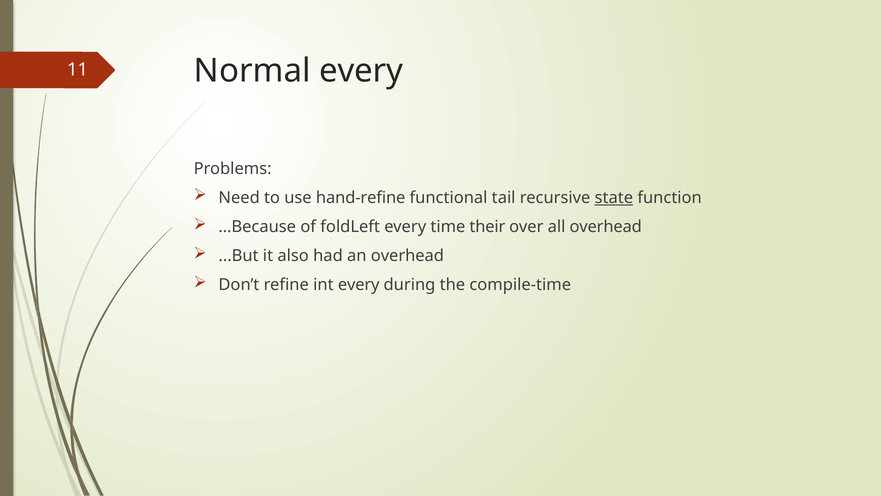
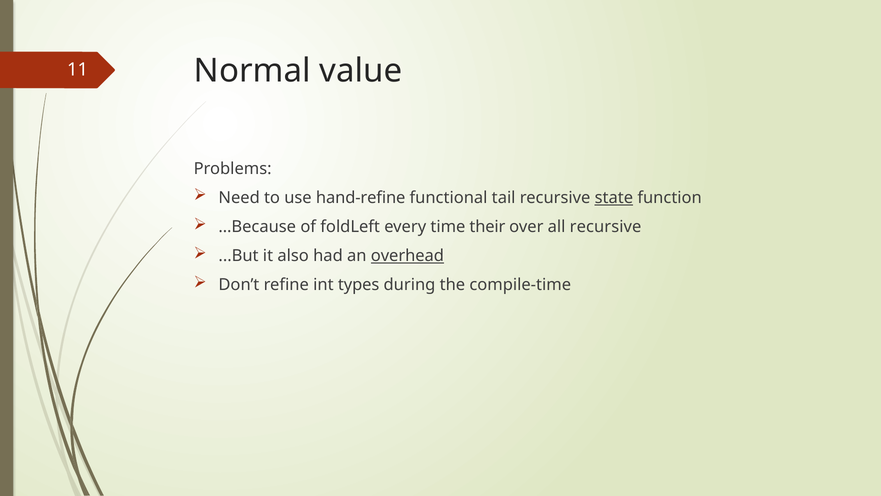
Normal every: every -> value (361, 71)
all overhead: overhead -> recursive (606, 227)
overhead underline: none -> present (407, 256)
int every: every -> types (359, 285)
